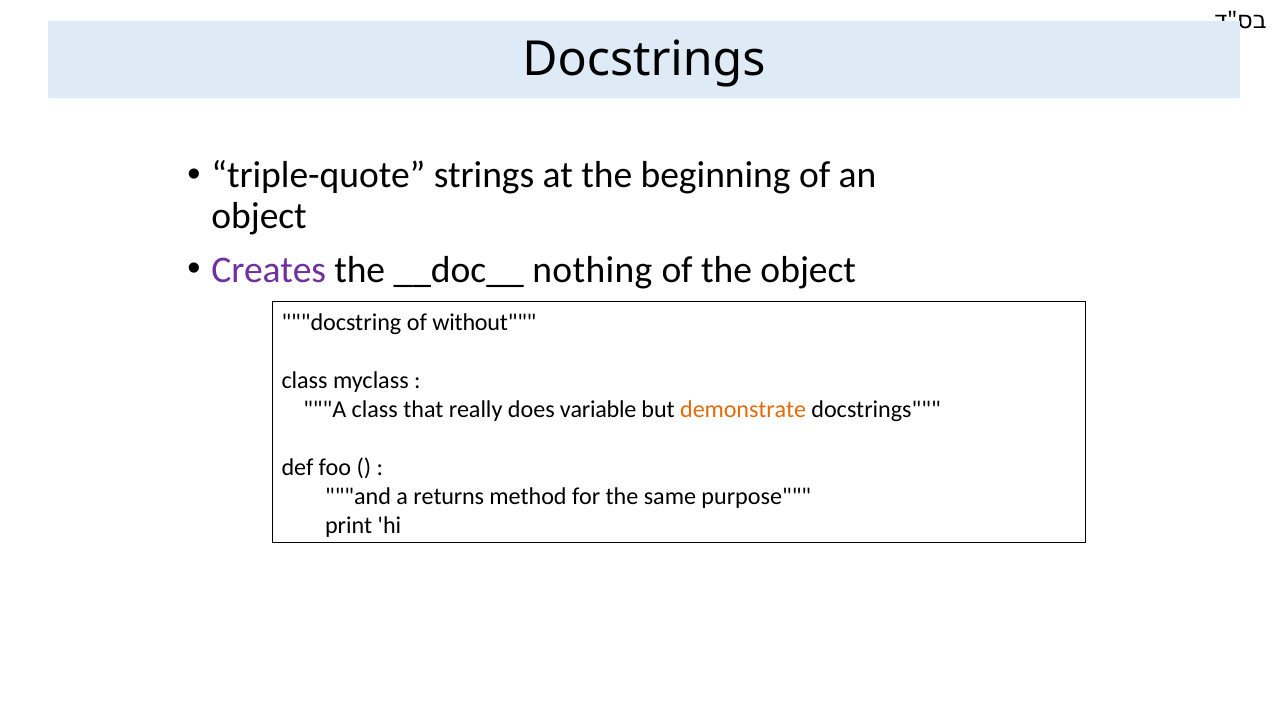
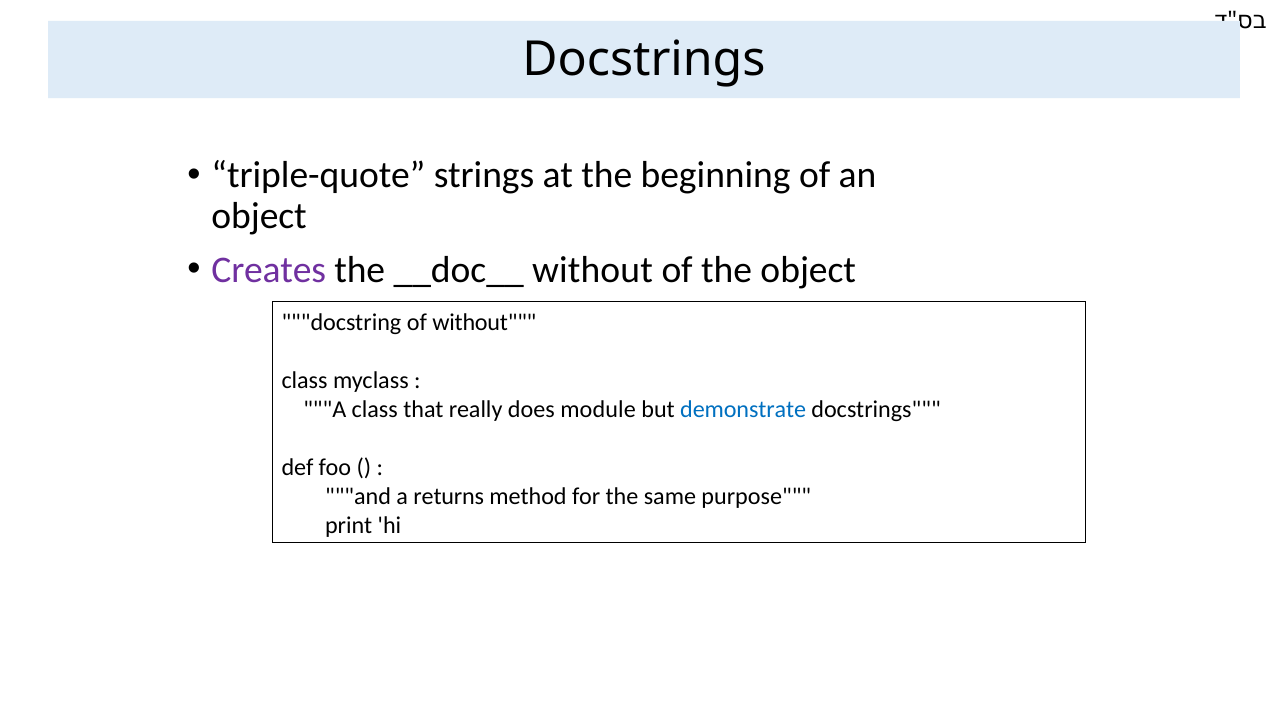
__doc__ nothing: nothing -> without (592, 270)
variable: variable -> module (598, 409)
demonstrate colour: orange -> blue (743, 409)
